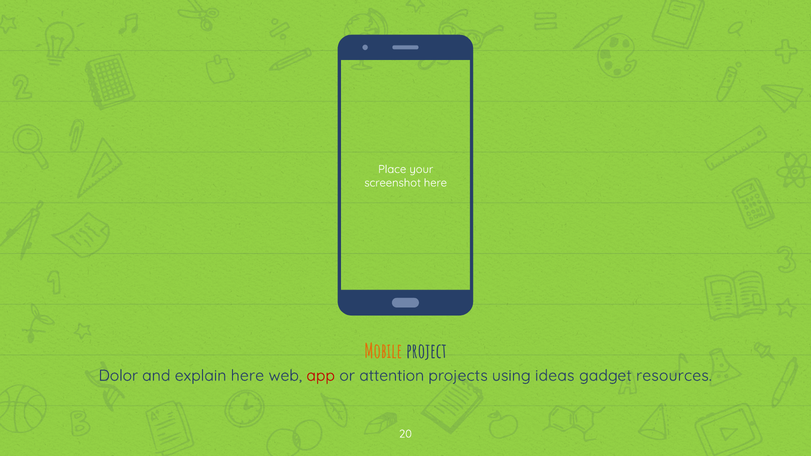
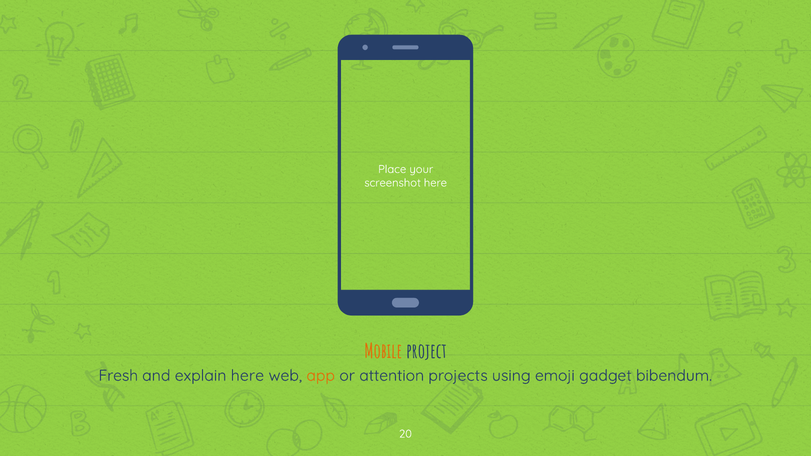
Dolor: Dolor -> Fresh (118, 376)
app colour: red -> orange (321, 376)
ideas: ideas -> emoji (555, 376)
resources: resources -> bibendum (674, 376)
